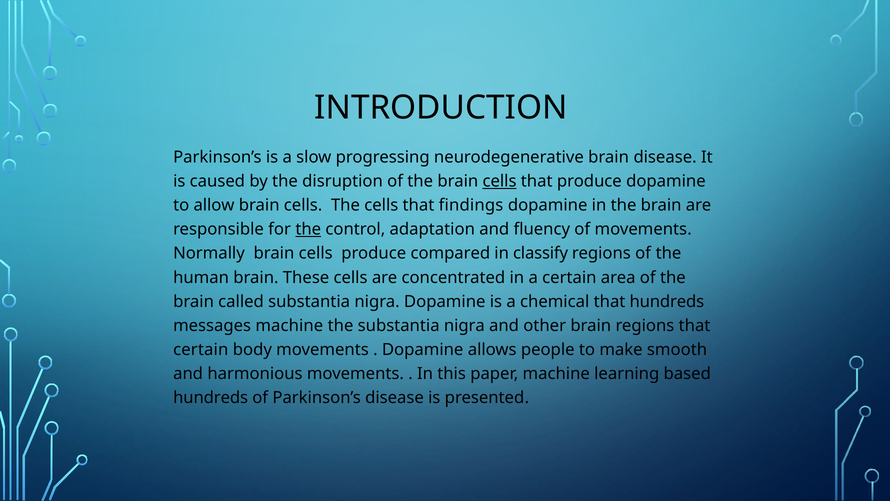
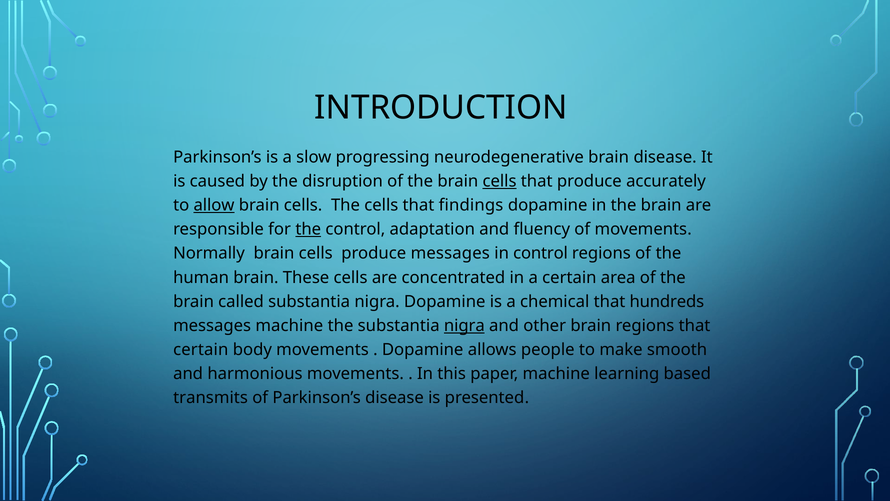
produce dopamine: dopamine -> accurately (666, 181)
allow underline: none -> present (214, 205)
produce compared: compared -> messages (450, 253)
in classify: classify -> control (541, 253)
nigra underline: none -> present (464, 325)
hundreds: hundreds -> transmits (211, 397)
